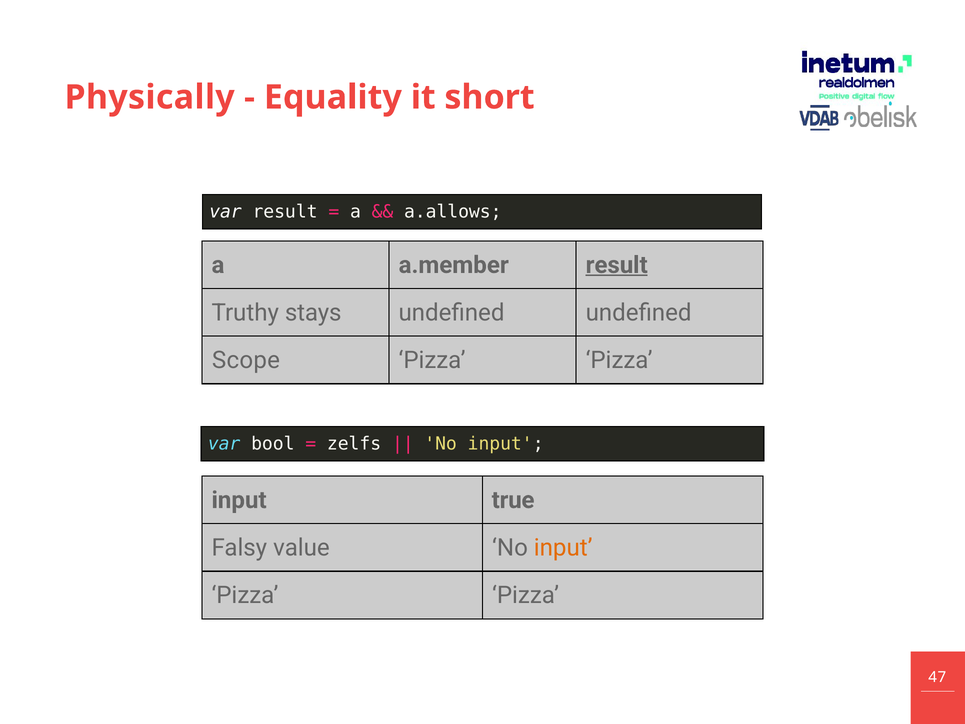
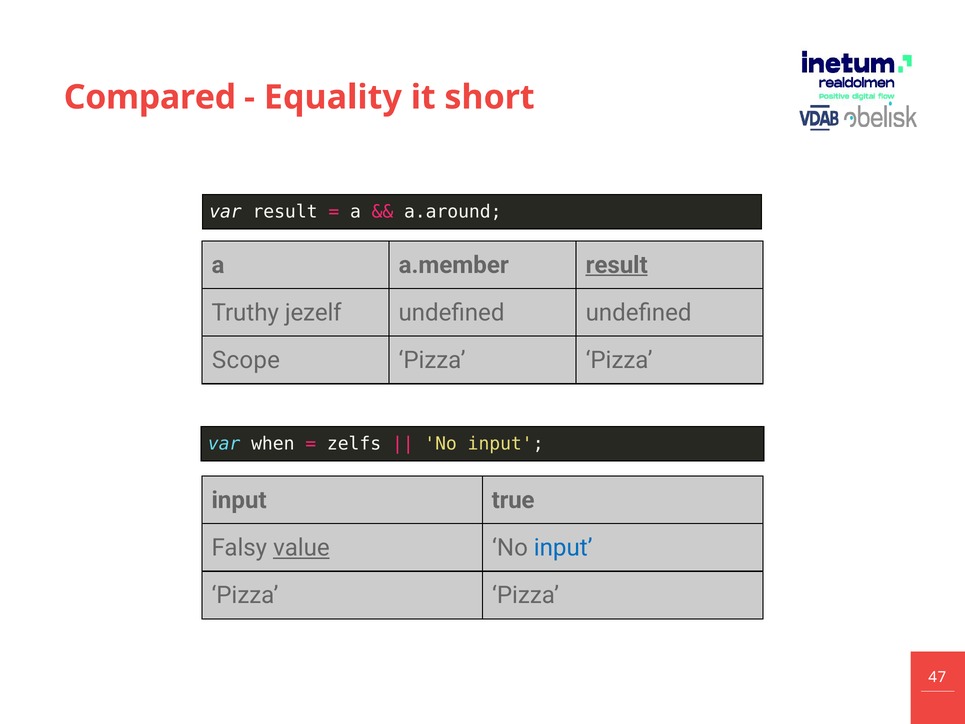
Physically: Physically -> Compared (150, 97)
a.allows: a.allows -> a.around (453, 212)
stays: stays -> jezelf (313, 312)
bool: bool -> when (273, 444)
value underline: none -> present (301, 547)
input colour: orange -> blue (563, 547)
